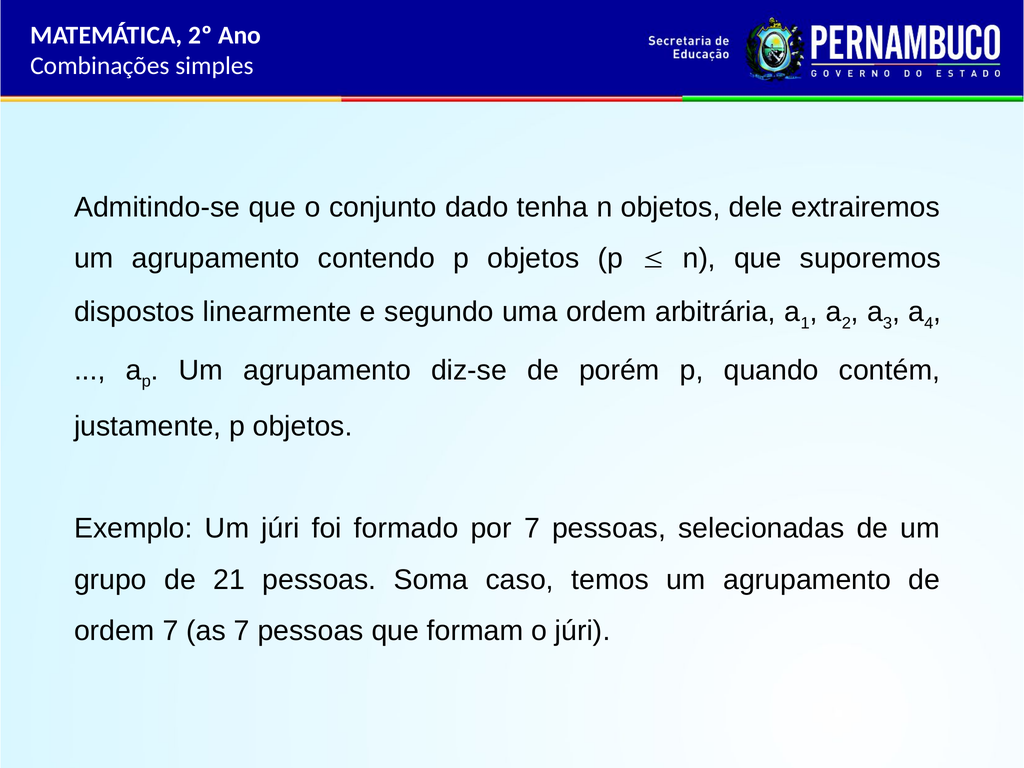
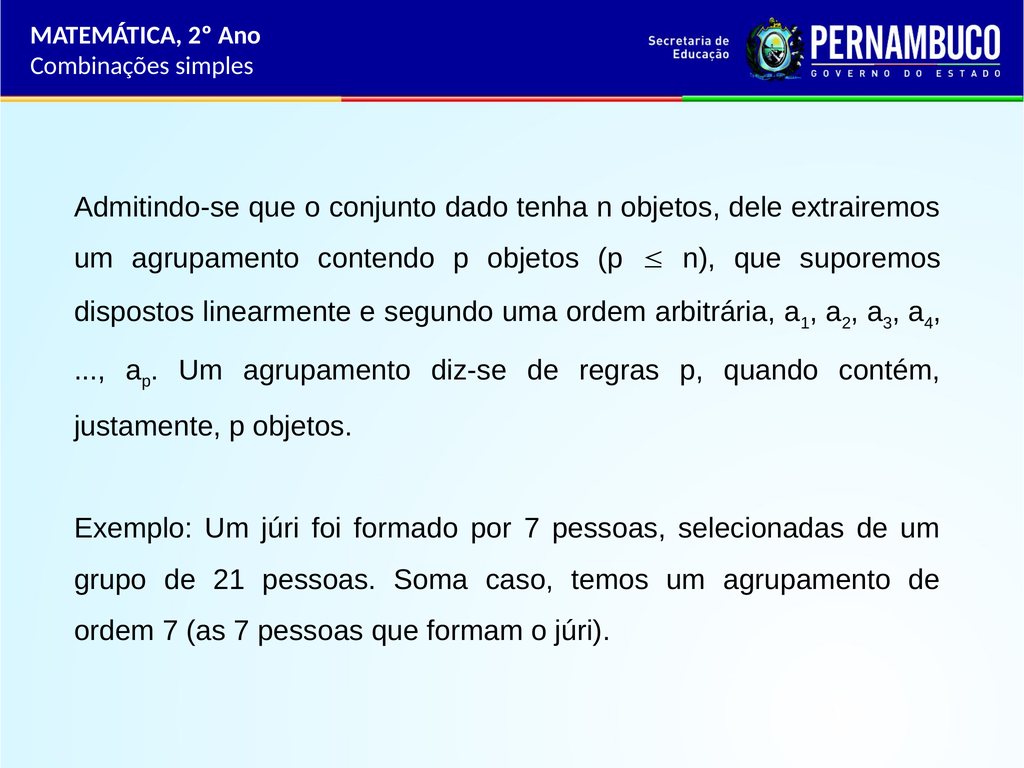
porém: porém -> regras (619, 370)
